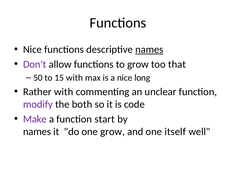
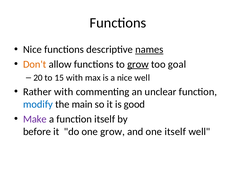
Don't colour: purple -> orange (35, 64)
grow underline: none -> present (138, 64)
that: that -> goal (177, 64)
50: 50 -> 20 (38, 78)
nice long: long -> well (142, 78)
modify colour: purple -> blue (38, 104)
both: both -> main (82, 104)
code: code -> good (134, 104)
function start: start -> itself (105, 119)
names: names -> before (37, 132)
